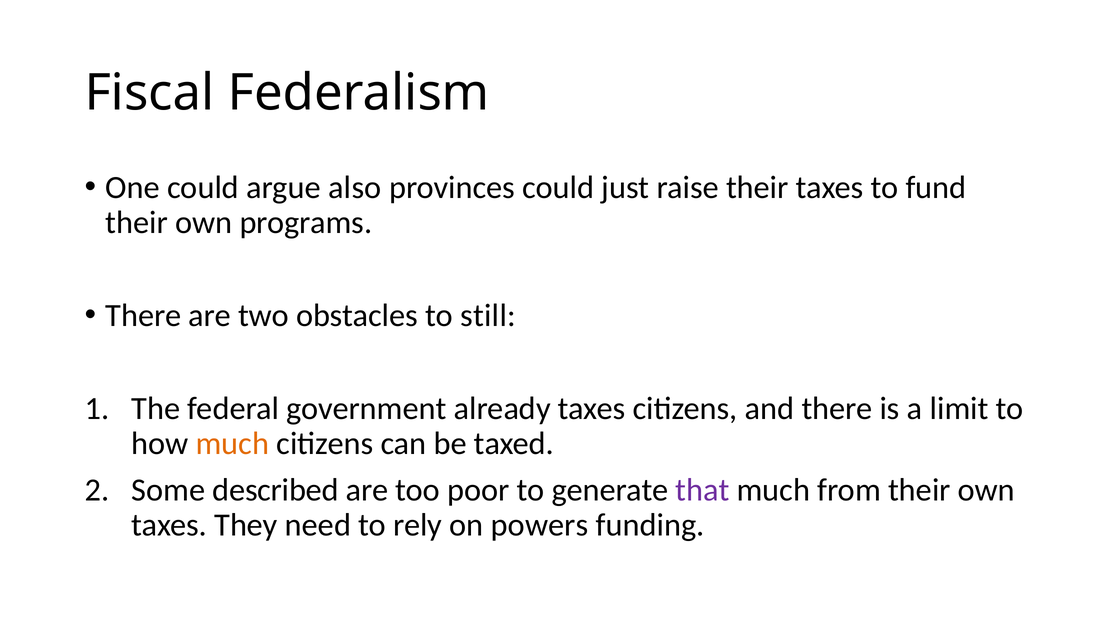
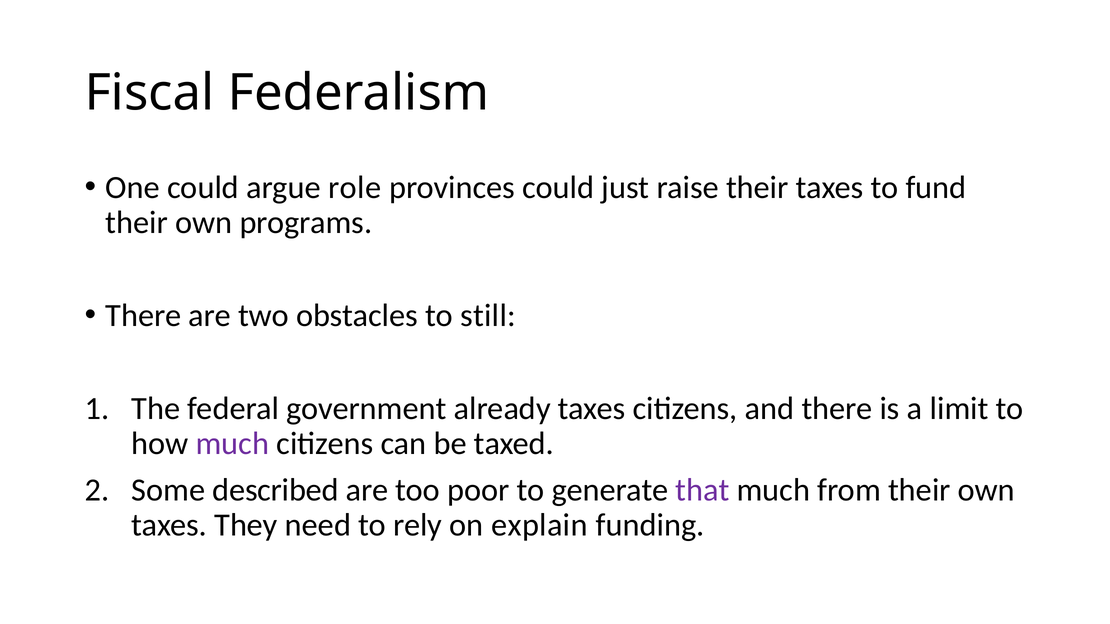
also: also -> role (355, 188)
much colour: orange -> purple (232, 444)
powers: powers -> explain (540, 525)
